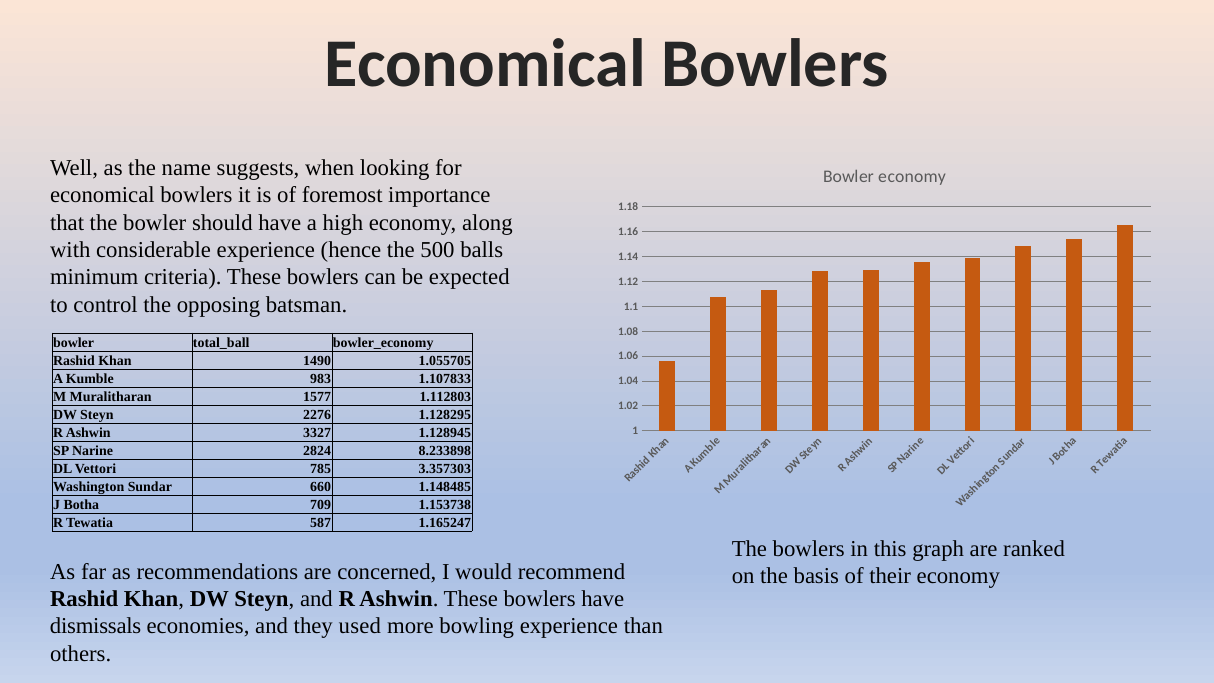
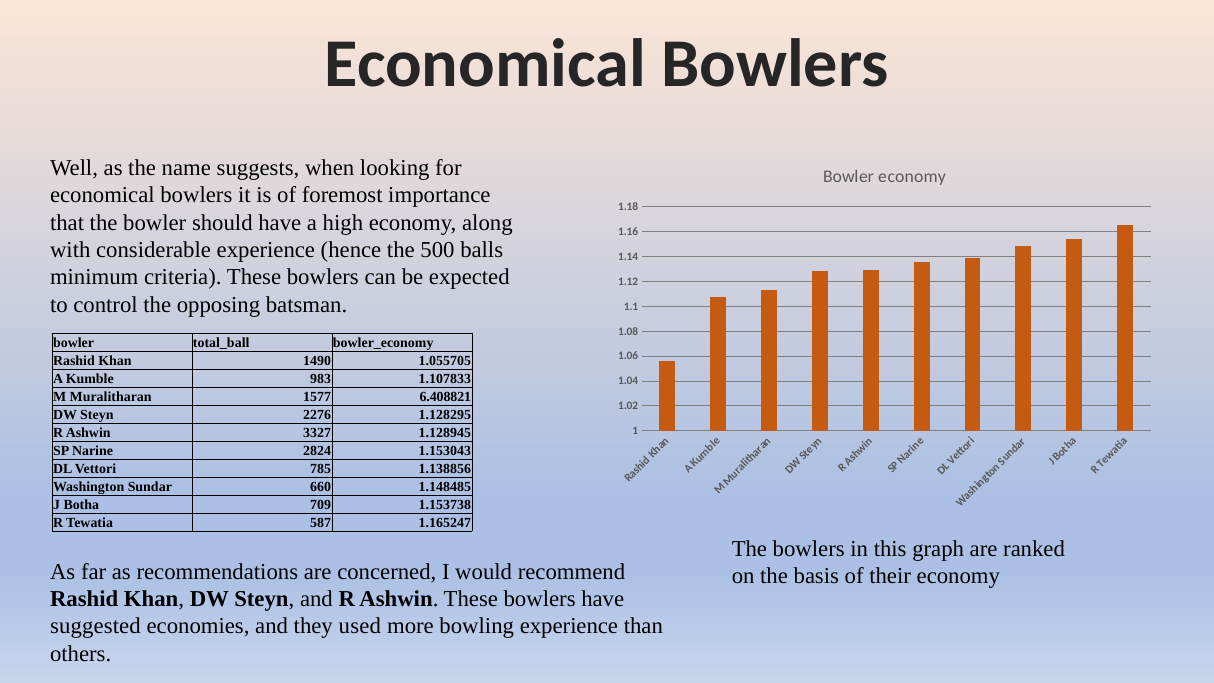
1.112803: 1.112803 -> 6.408821 (445, 397)
8.233898: 8.233898 -> 1.153043 (445, 451)
3.357303: 3.357303 -> 1.138856 (445, 469)
dismissals: dismissals -> suggested (95, 626)
